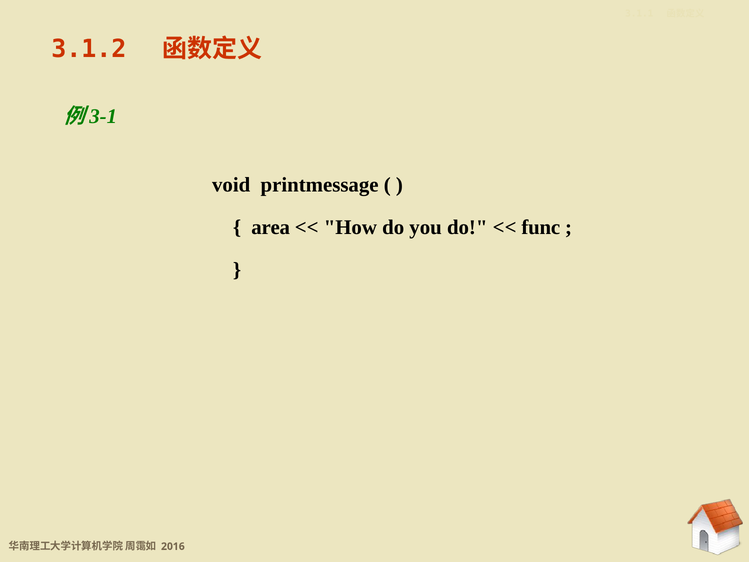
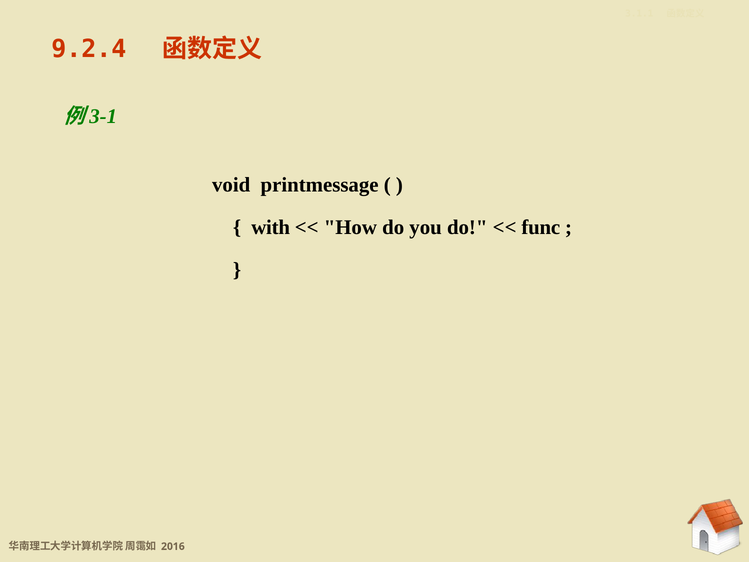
3.1.2: 3.1.2 -> 9.2.4 (89, 49)
area: area -> with (271, 227)
